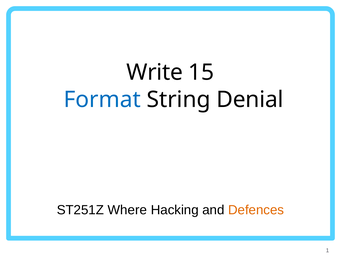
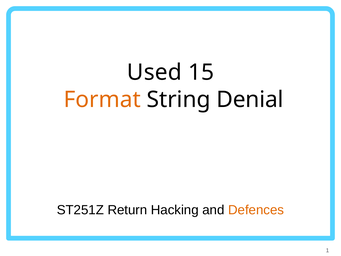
Write: Write -> Used (154, 72)
Format colour: blue -> orange (102, 100)
Where: Where -> Return (127, 210)
